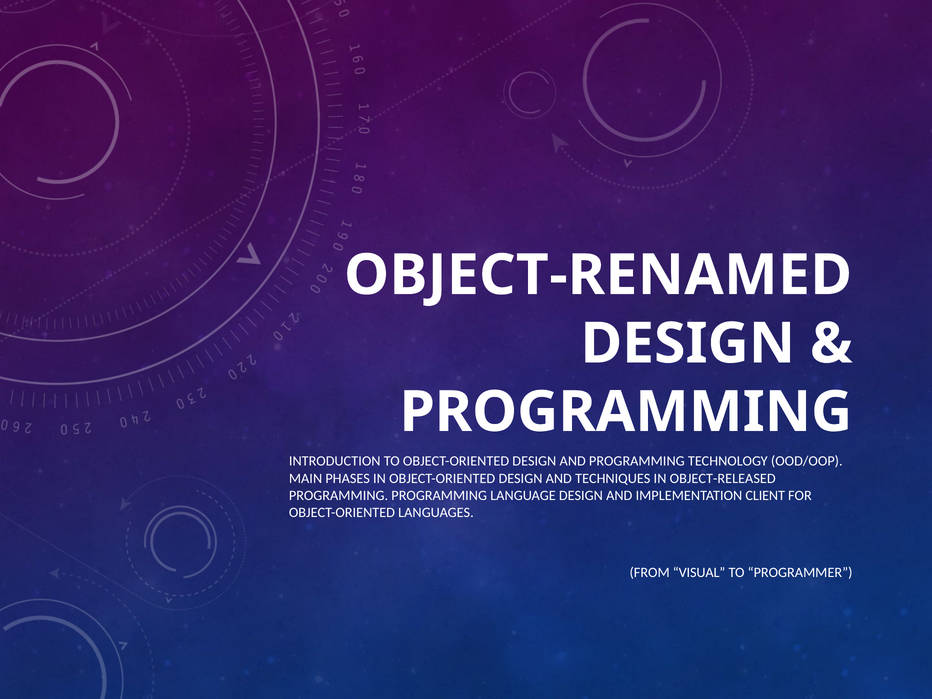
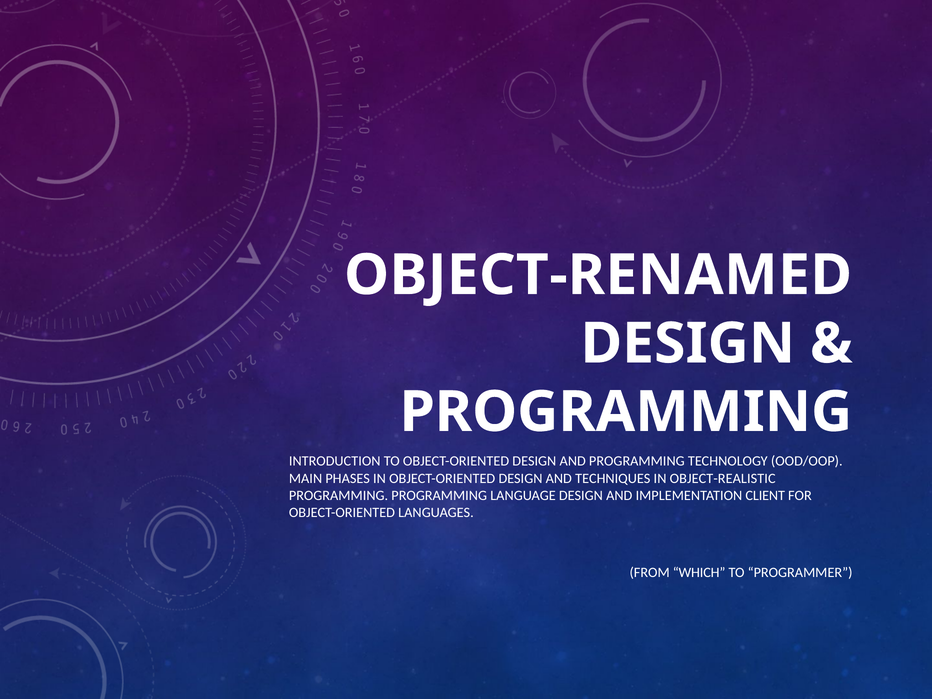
OBJECT-RELEASED: OBJECT-RELEASED -> OBJECT-REALISTIC (723, 478)
VISUAL: VISUAL -> WHICH (699, 573)
